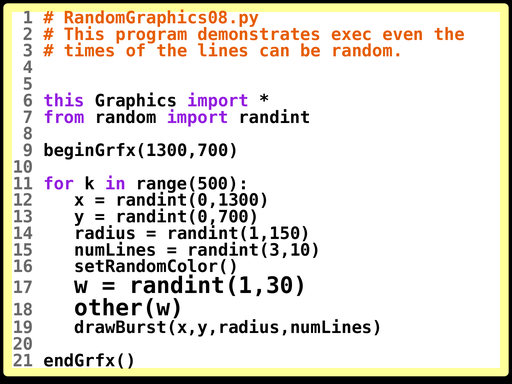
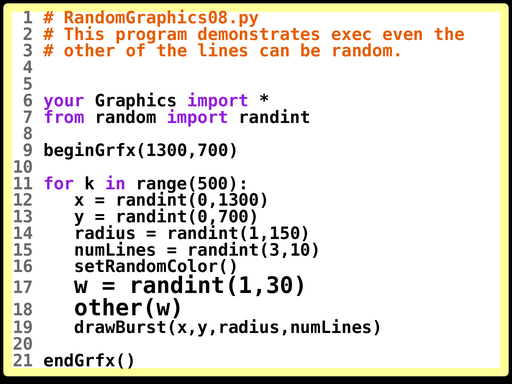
times: times -> other (90, 51)
6 this: this -> your (64, 101)
